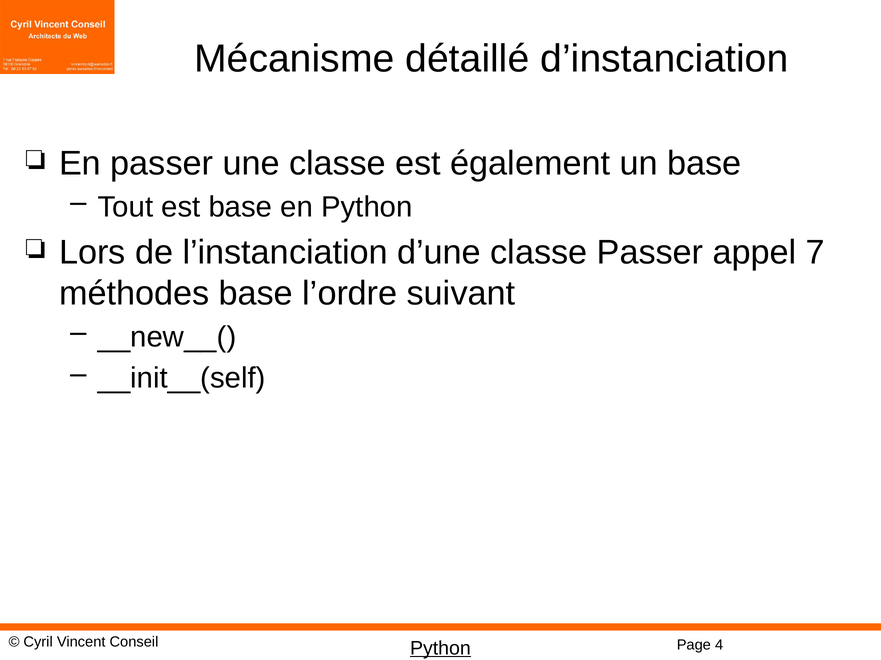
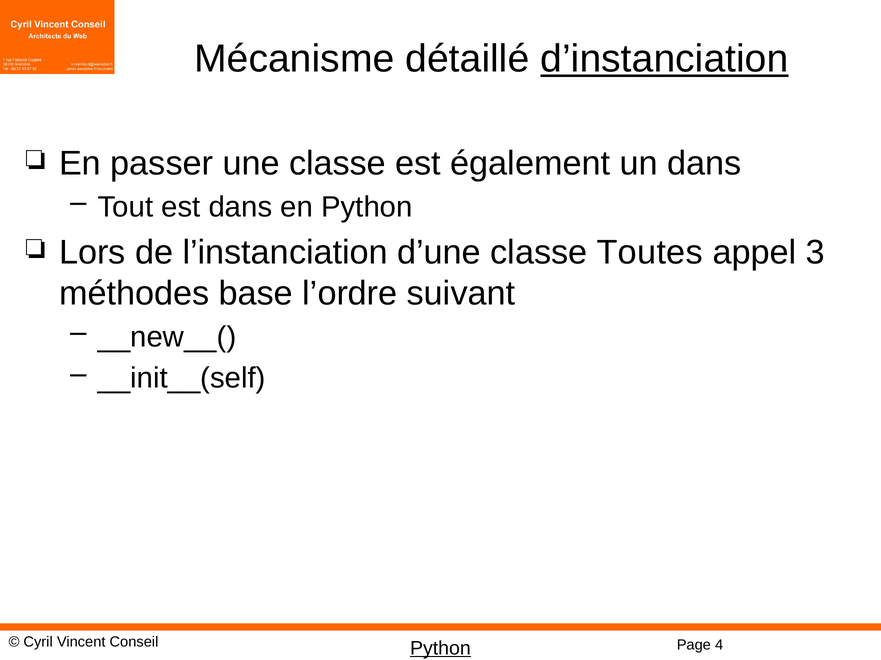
d’instanciation underline: none -> present (664, 59)
un base: base -> dans (704, 163)
est base: base -> dans (240, 207)
classe Passer: Passer -> Toutes (650, 253)
7: 7 -> 3 (815, 253)
